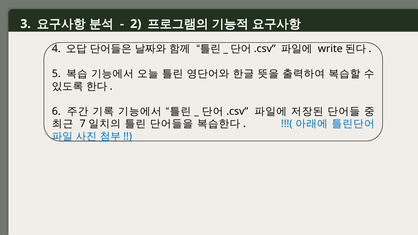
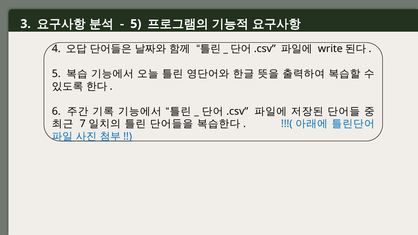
2: 2 -> 5 (136, 24)
